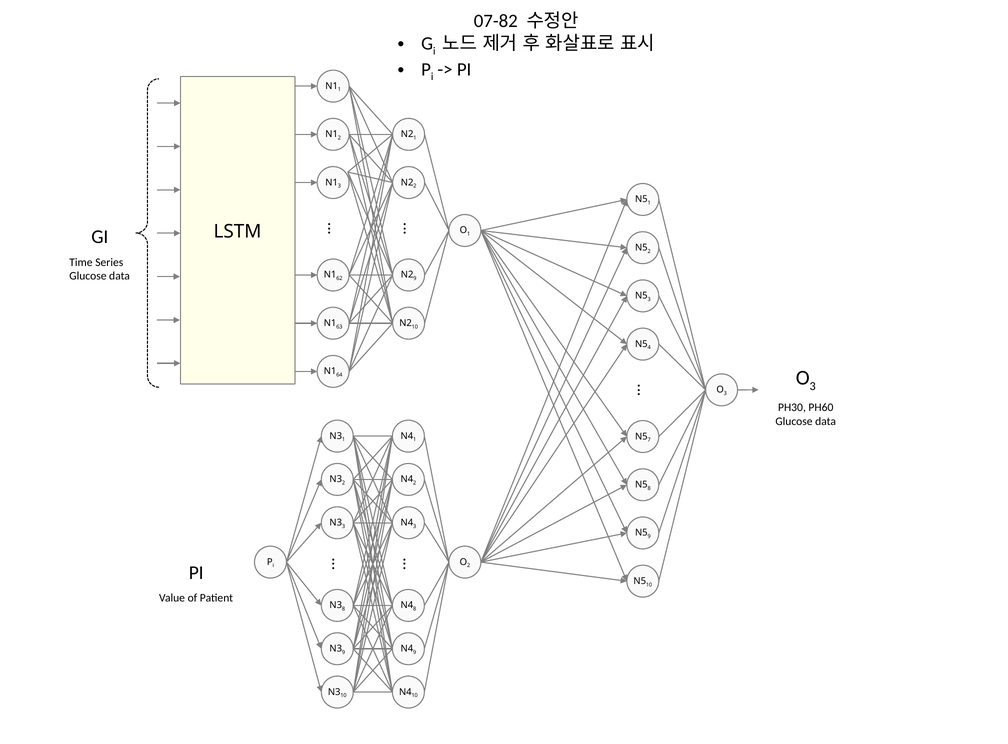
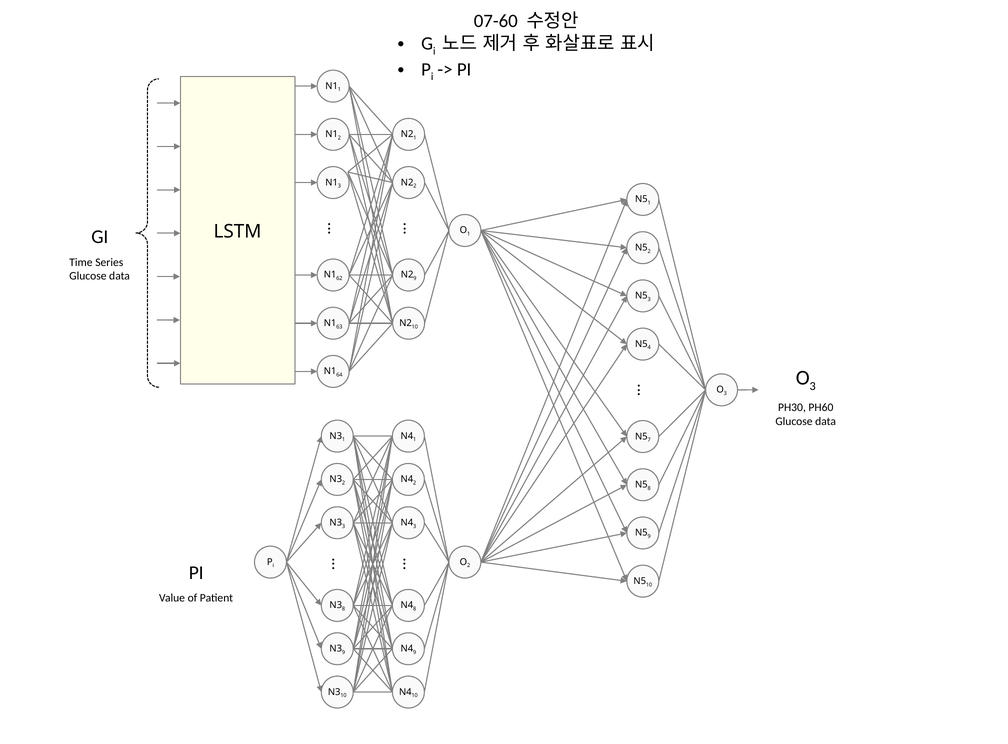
07-82: 07-82 -> 07-60 (496, 21)
